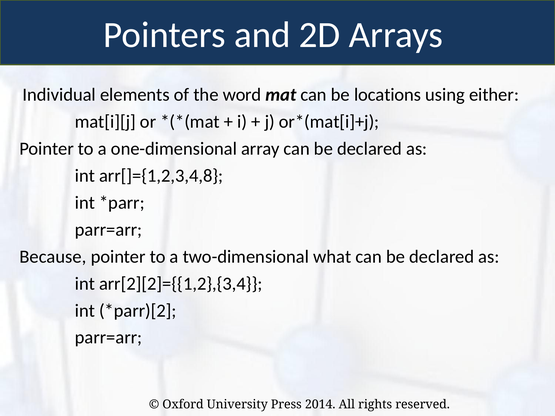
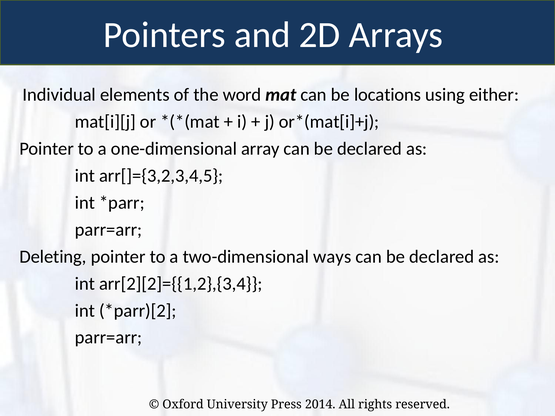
arr[]={1,2,3,4,8: arr[]={1,2,3,4,8 -> arr[]={3,2,3,4,5 (161, 176)
Because: Because -> Deleting (53, 257)
what: what -> ways (332, 257)
